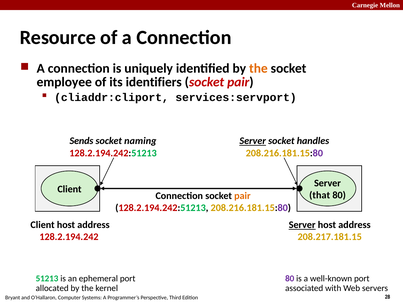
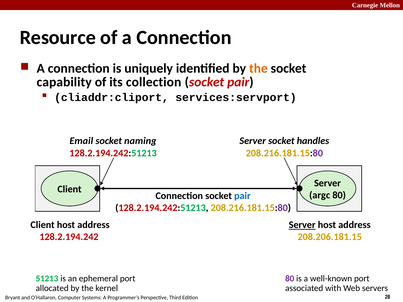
employee: employee -> capability (64, 82)
identifiers: identifiers -> collection (154, 82)
Sends: Sends -> Email (81, 141)
Server underline: present -> none (253, 141)
that: that -> argc (320, 195)
pair colour: orange -> blue (242, 196)
208.217.181.15: 208.217.181.15 -> 208.206.181.15 (330, 237)
